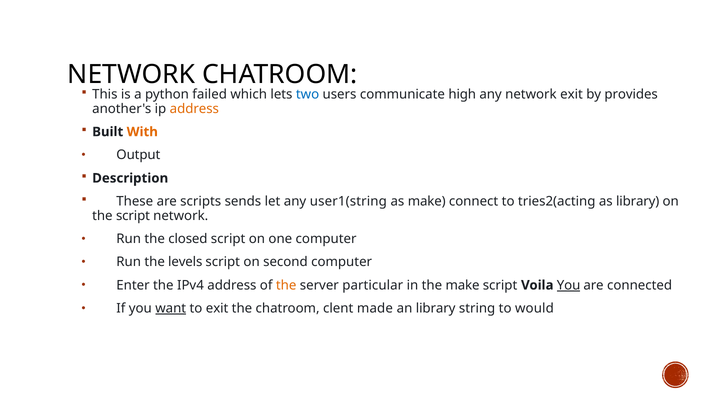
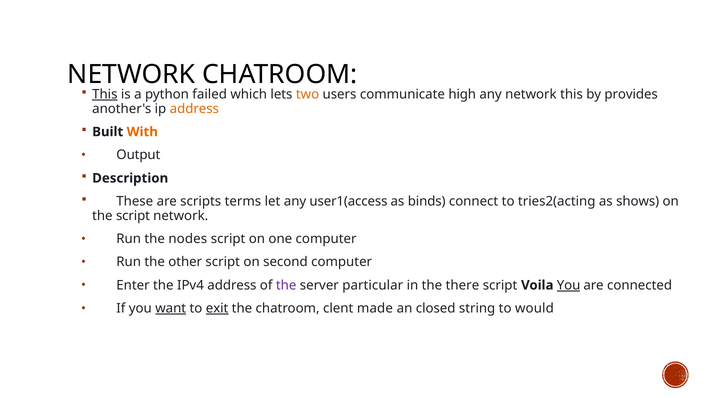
This underline: none -> present (105, 94)
two colour: blue -> orange (308, 94)
network exit: exit -> this (572, 94)
sends: sends -> terms (243, 201)
user1(string: user1(string -> user1(access (348, 201)
as make: make -> binds (427, 201)
as library: library -> shows (638, 201)
closed: closed -> nodes (188, 239)
levels: levels -> other (185, 262)
the colour: orange -> purple (286, 285)
the make: make -> there (462, 285)
exit underline: none -> present (217, 309)
an library: library -> closed (436, 309)
